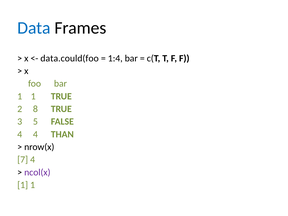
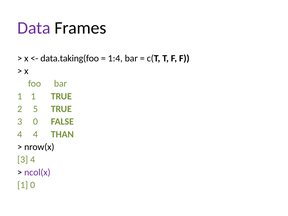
Data colour: blue -> purple (34, 28)
data.could(foo: data.could(foo -> data.taking(foo (70, 58)
8: 8 -> 5 (35, 109)
3 5: 5 -> 0 (35, 122)
7: 7 -> 3 (23, 160)
1: 1 -> 0 (33, 185)
